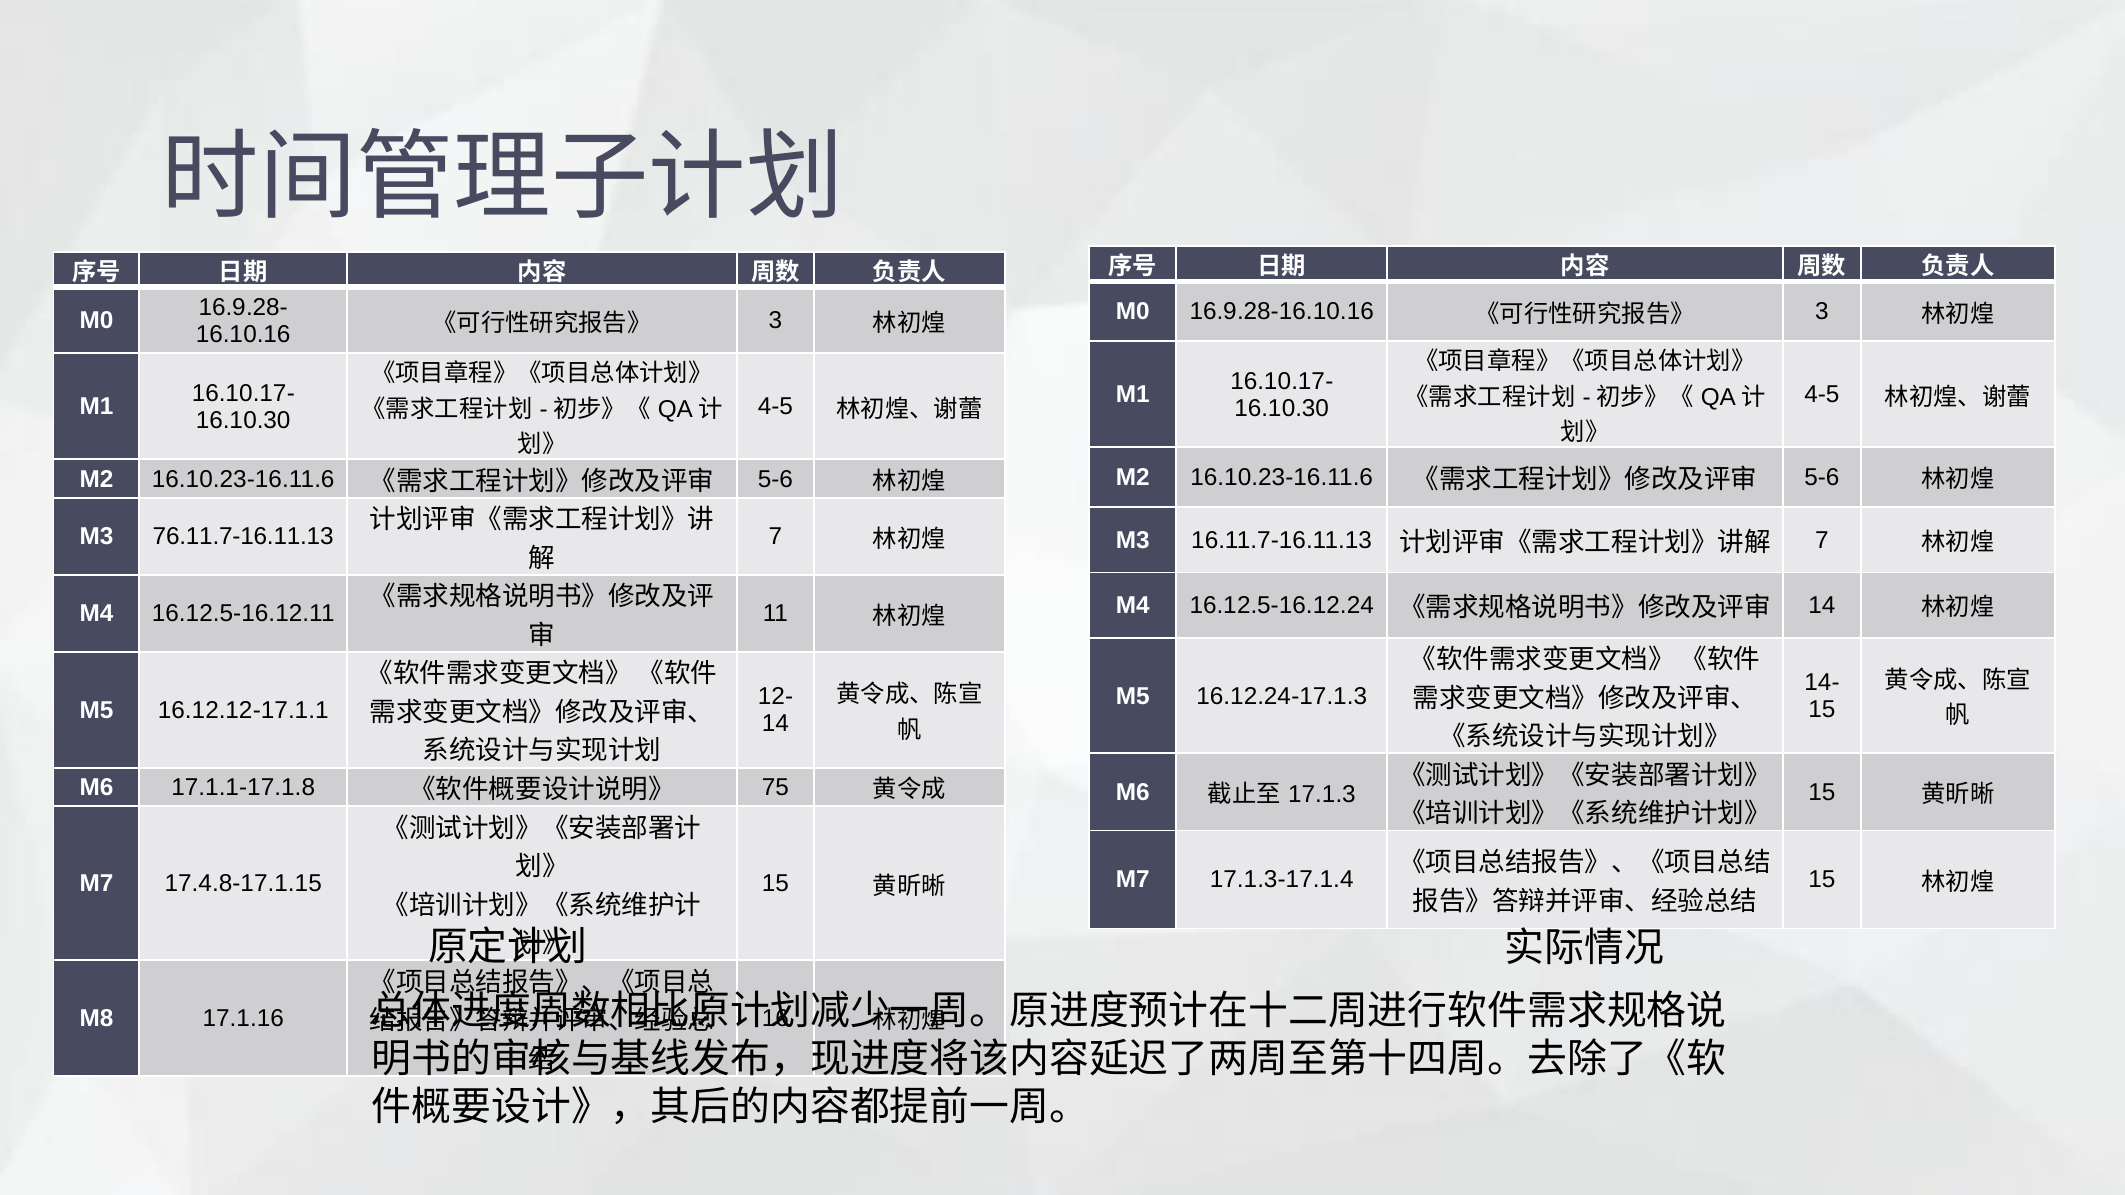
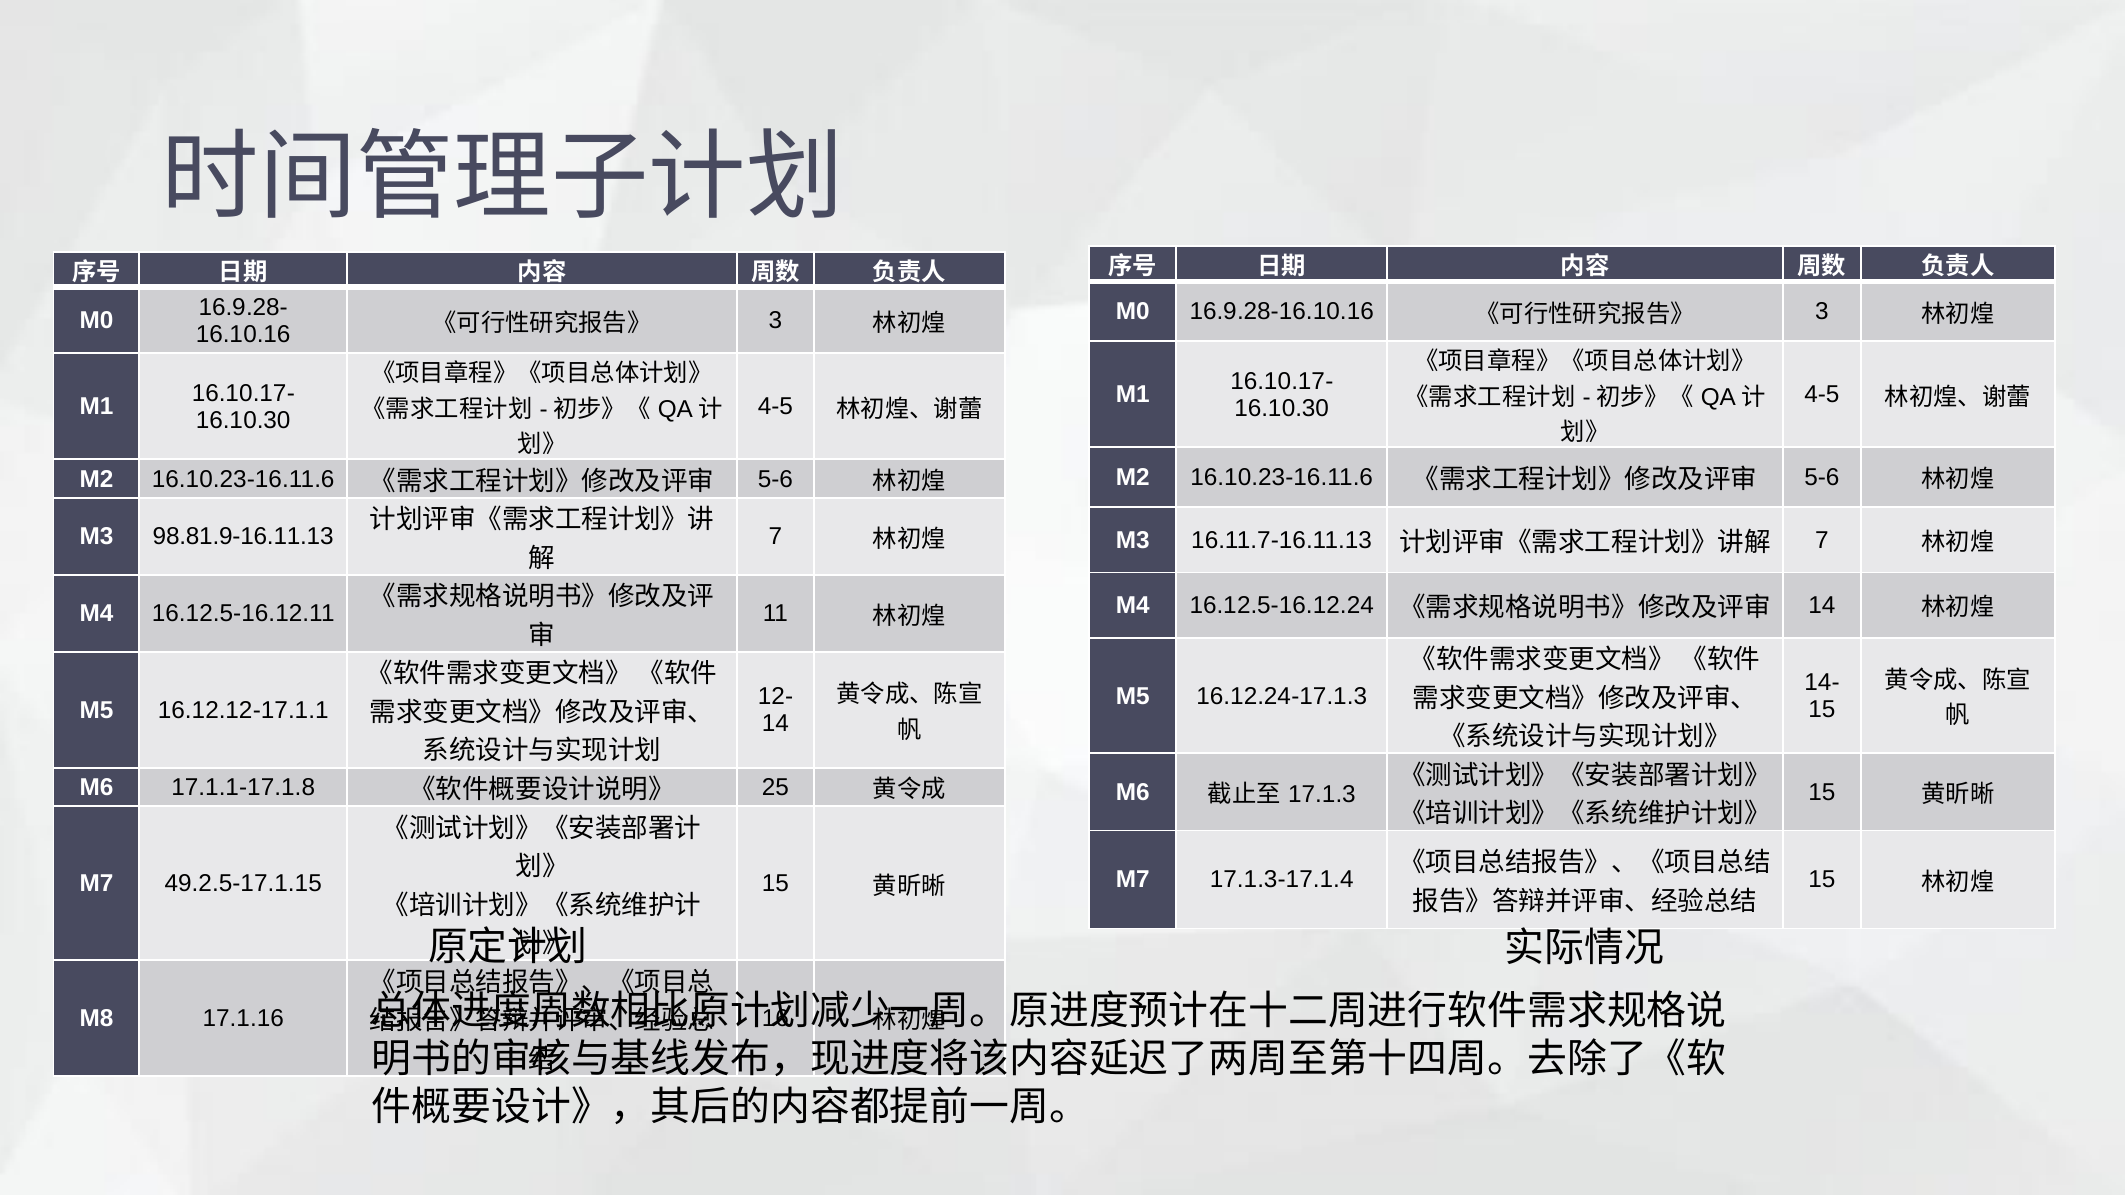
76.11.7-16.11.13: 76.11.7-16.11.13 -> 98.81.9-16.11.13 (243, 537)
75: 75 -> 25 (775, 788)
17.4.8-17.1.15: 17.4.8-17.1.15 -> 49.2.5-17.1.15 (243, 884)
